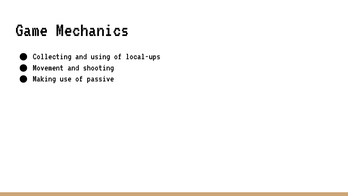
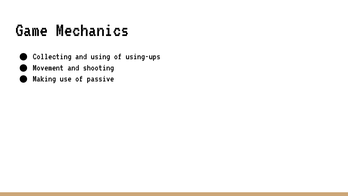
local-ups: local-ups -> using-ups (143, 56)
